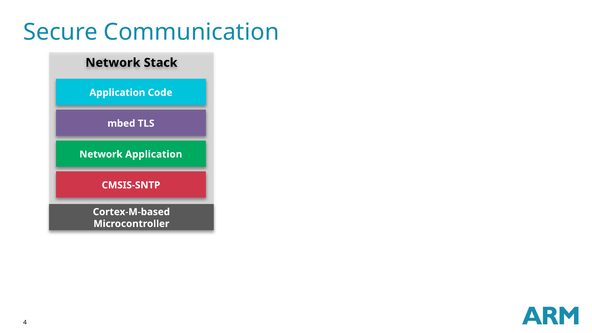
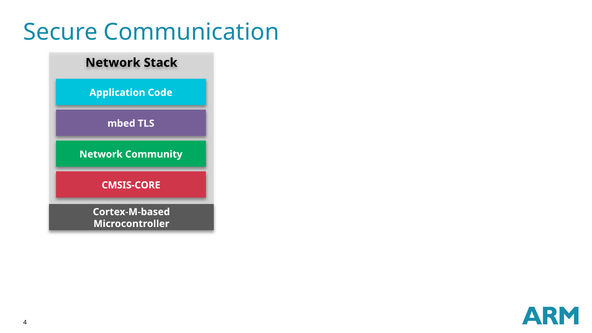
Network Application: Application -> Community (154, 154)
CMSIS-SNTP: CMSIS-SNTP -> CMSIS-CORE (131, 185)
